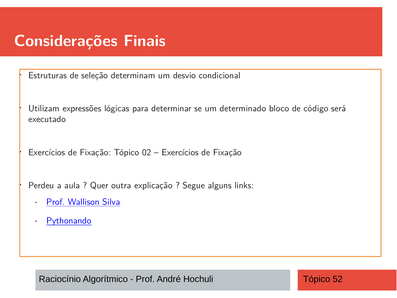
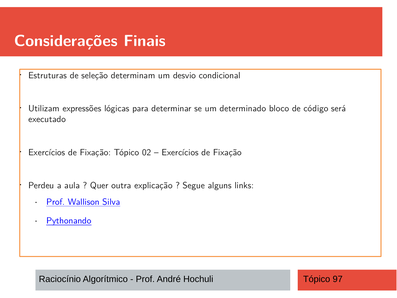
52: 52 -> 97 (338, 279)
